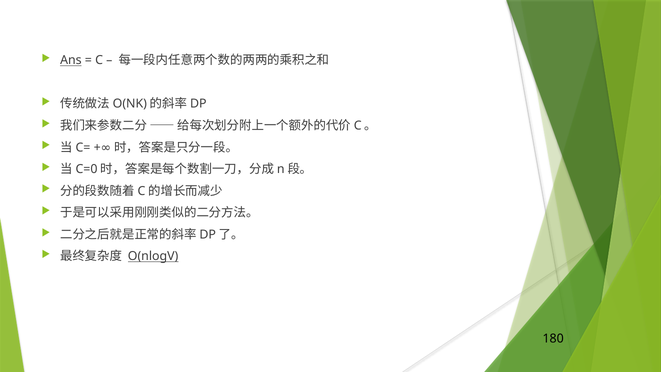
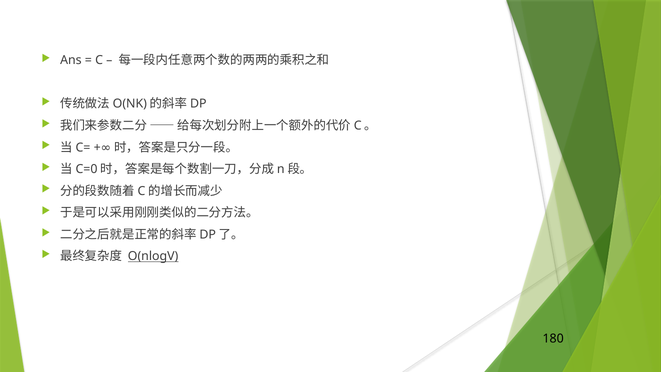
Ans underline: present -> none (71, 60)
